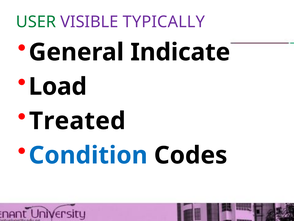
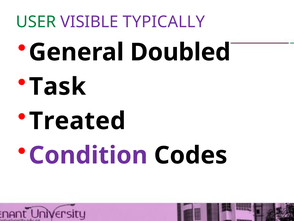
Indicate: Indicate -> Doubled (180, 52)
Load: Load -> Task (57, 86)
Condition colour: blue -> purple (88, 155)
